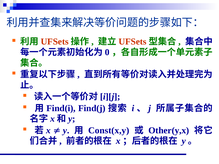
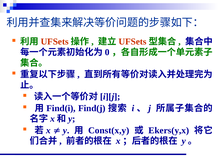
Other(y,x: Other(y,x -> Ekers(y,x (169, 131)
